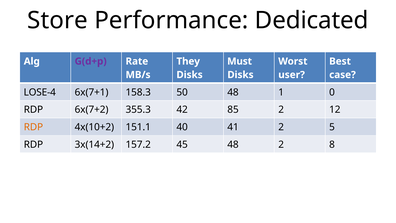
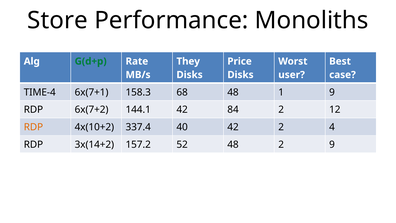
Dedicated: Dedicated -> Monoliths (312, 20)
G(d+p colour: purple -> green (91, 61)
Must: Must -> Price (240, 61)
LOSE-4: LOSE-4 -> TIME-4 (40, 92)
50: 50 -> 68 (182, 92)
1 0: 0 -> 9 (332, 92)
355.3: 355.3 -> 144.1 (138, 110)
85: 85 -> 84 (233, 110)
151.1: 151.1 -> 337.4 (138, 127)
40 41: 41 -> 42 (233, 127)
5: 5 -> 4 (332, 127)
45: 45 -> 52 (182, 145)
2 8: 8 -> 9 (332, 145)
